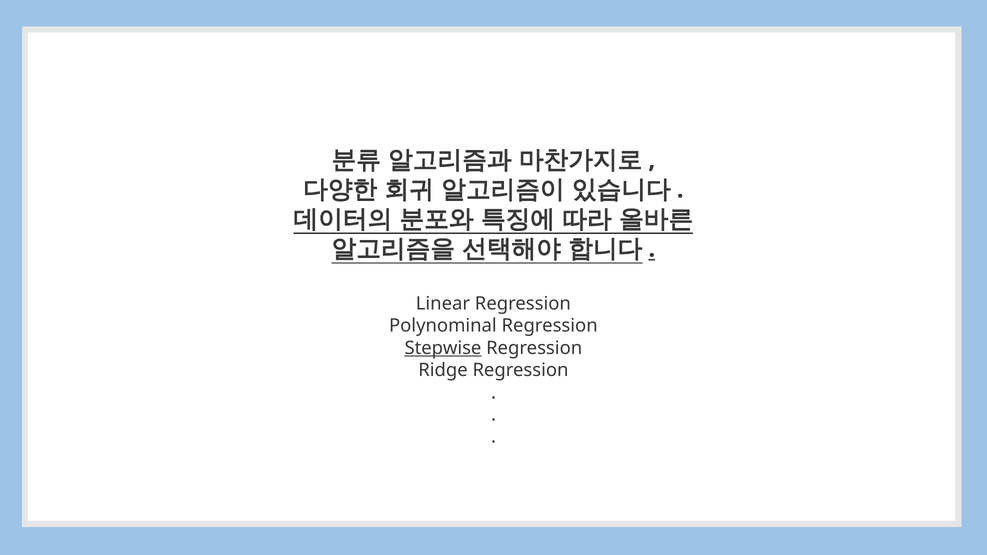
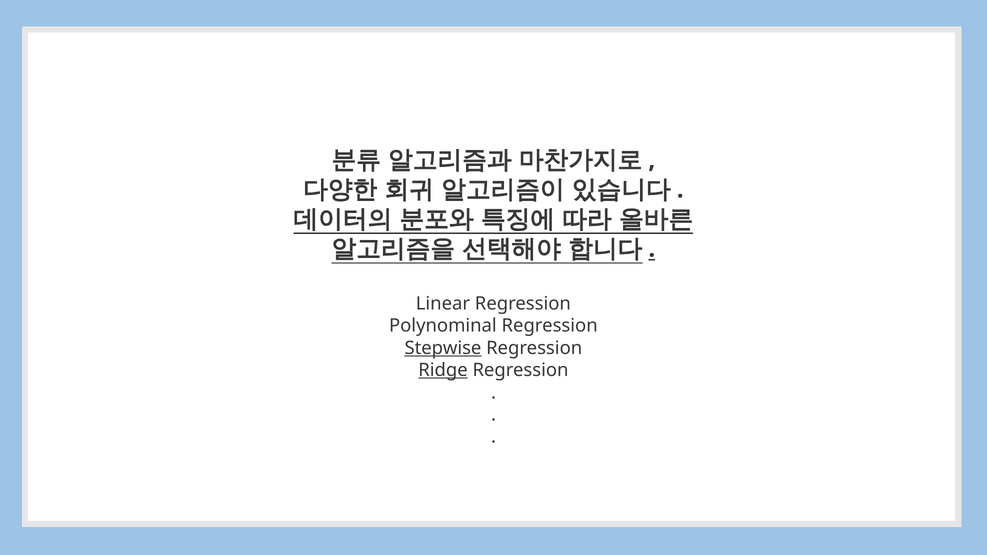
Ridge underline: none -> present (443, 370)
